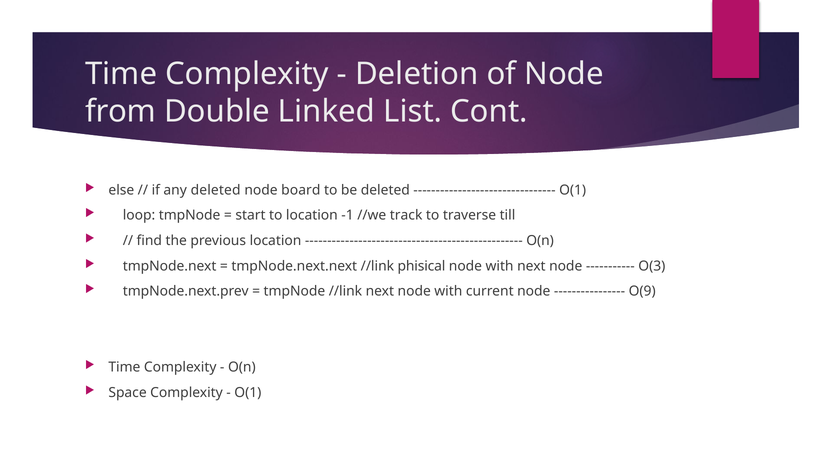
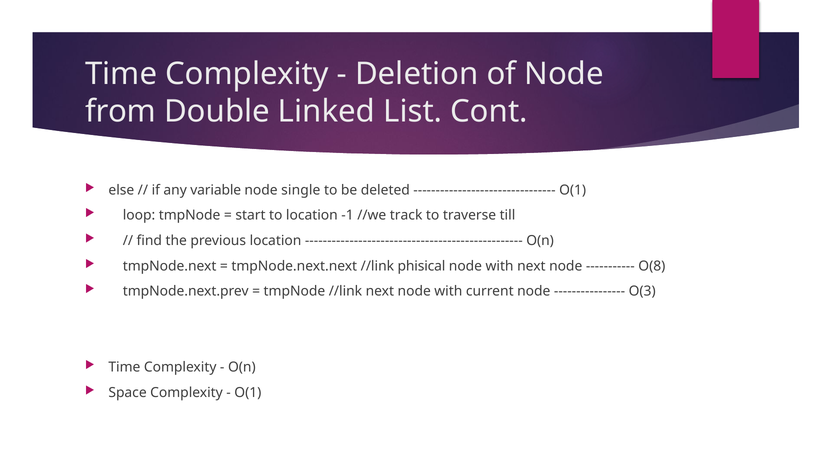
any deleted: deleted -> variable (216, 190)
board: board -> single (301, 190)
O(3: O(3 -> O(8 (652, 266)
O(9: O(9 -> O(3 (642, 291)
